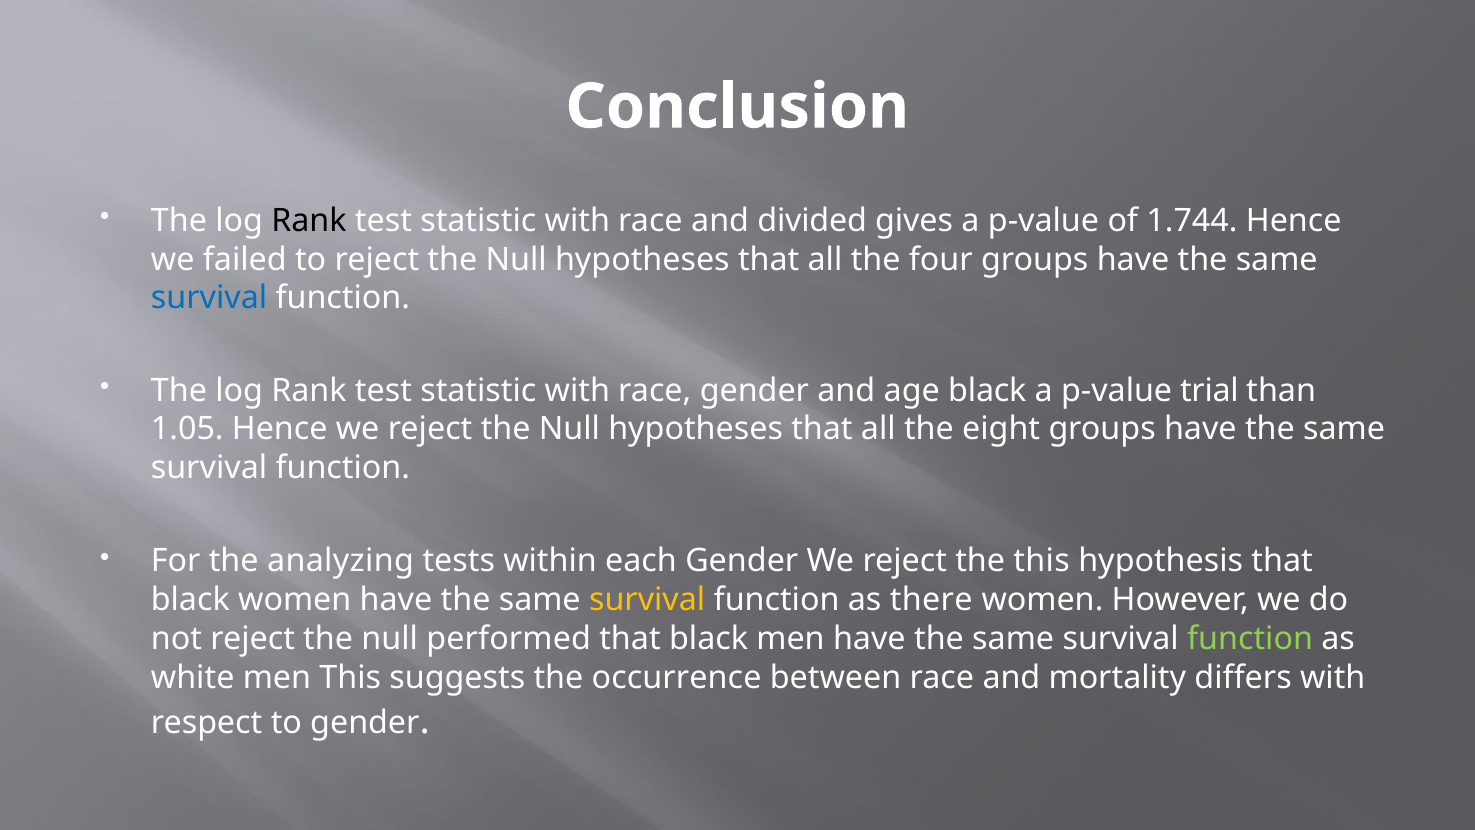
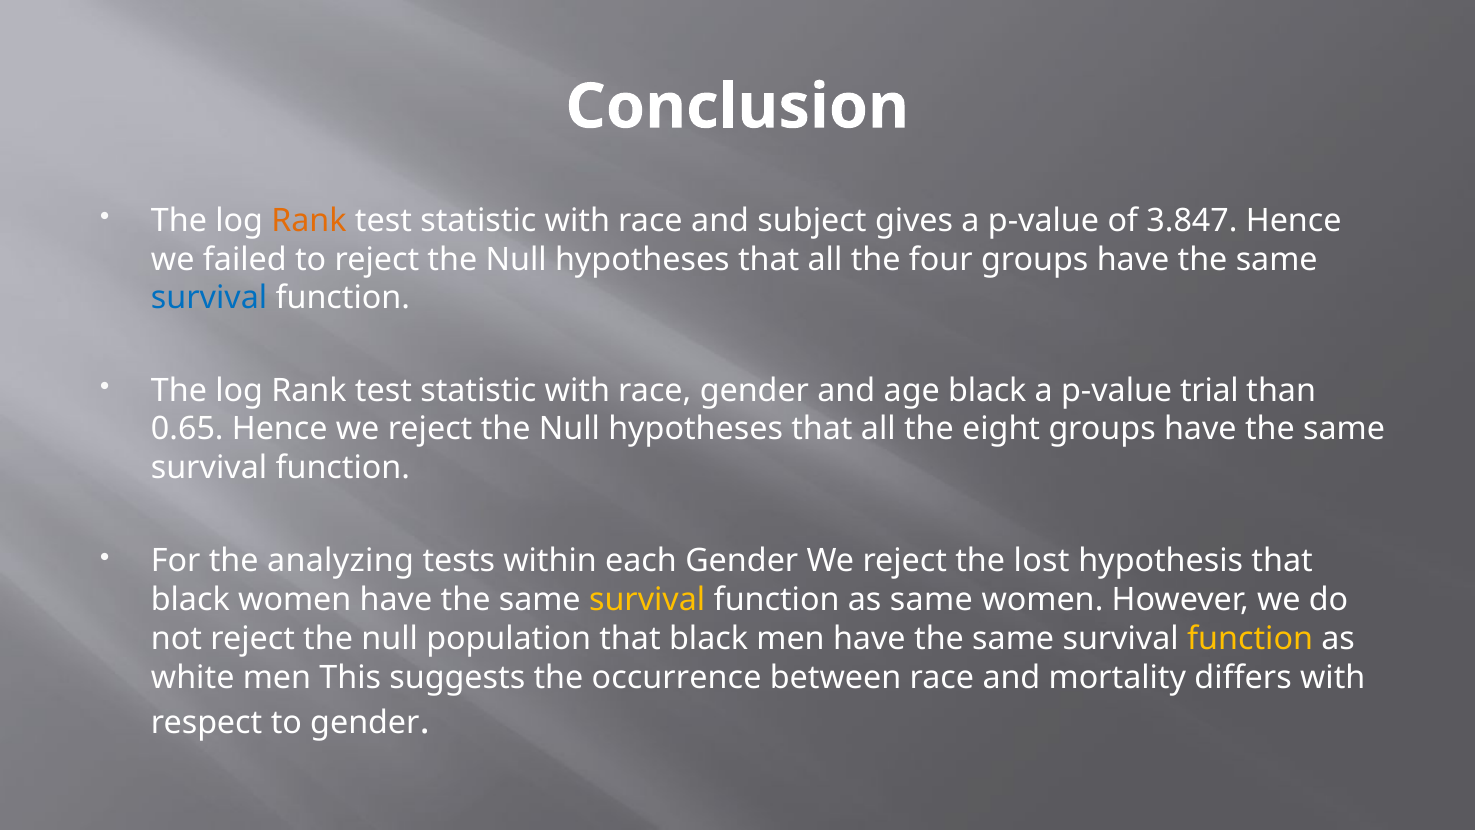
Rank colour: black -> orange (309, 221)
divided: divided -> subject (812, 221)
1.744: 1.744 -> 3.847 (1192, 221)
1.05: 1.05 -> 0.65 (187, 429)
the this: this -> lost (1042, 561)
as there: there -> same (931, 600)
performed: performed -> population (509, 639)
function colour: light green -> yellow (1250, 639)
